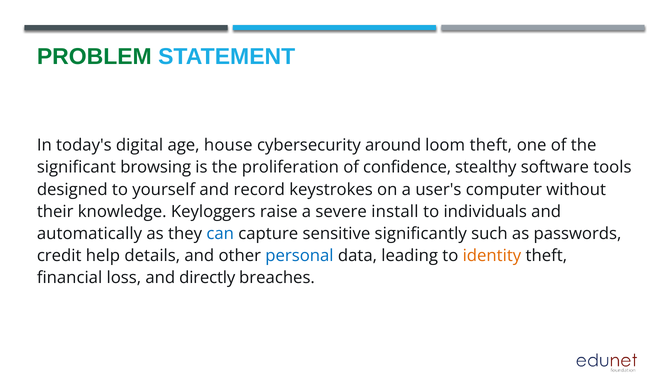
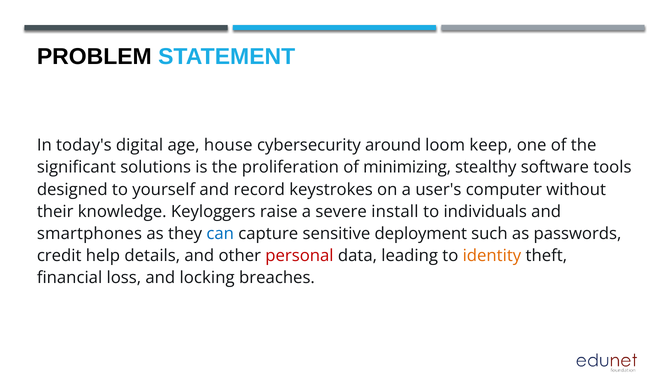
PROBLEM colour: green -> black (94, 57)
loom theft: theft -> keep (491, 146)
browsing: browsing -> solutions (156, 168)
confidence: confidence -> minimizing (407, 168)
automatically: automatically -> smartphones (89, 234)
significantly: significantly -> deployment (421, 234)
personal colour: blue -> red (299, 256)
directly: directly -> locking (207, 278)
